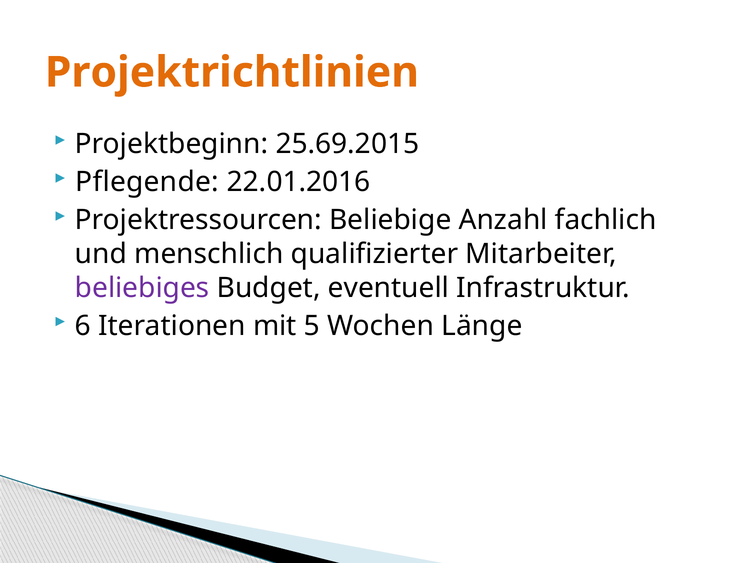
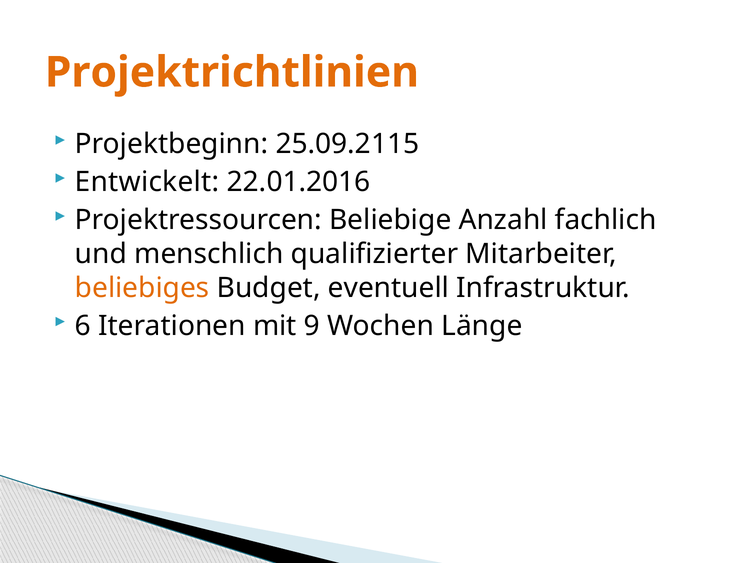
25.69.2015: 25.69.2015 -> 25.09.2115 (347, 144)
Pflegende: Pflegende -> Entwickelt (147, 182)
beliebiges colour: purple -> orange (142, 287)
5: 5 -> 9 (312, 325)
